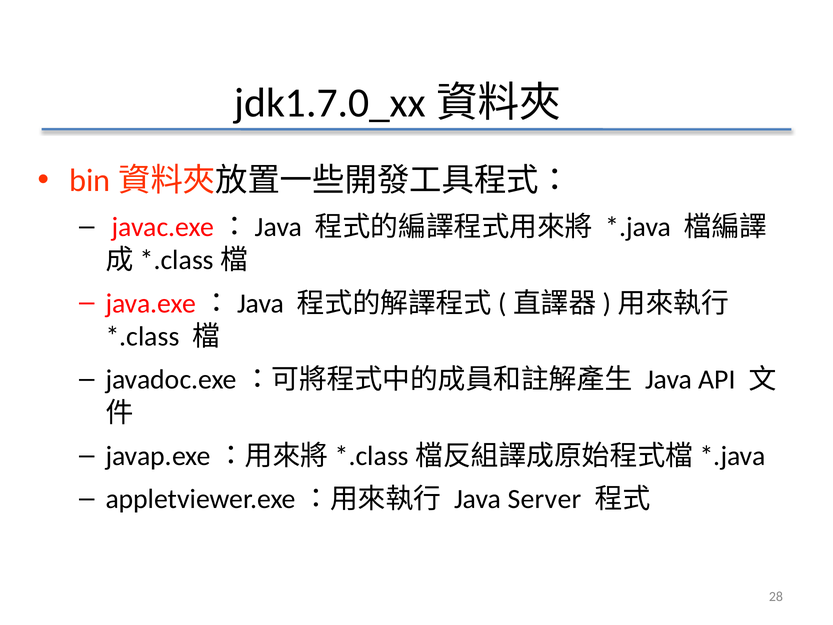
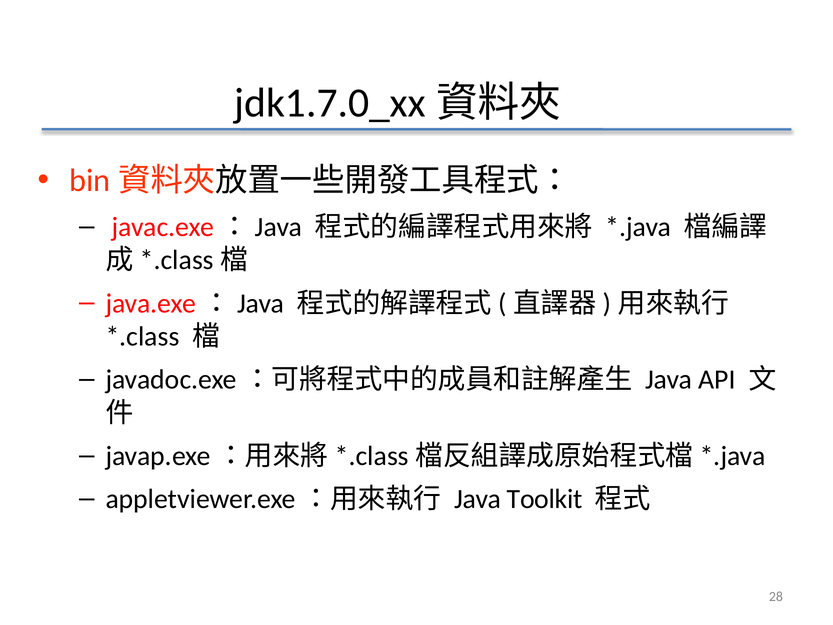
Server: Server -> Toolkit (545, 499)
